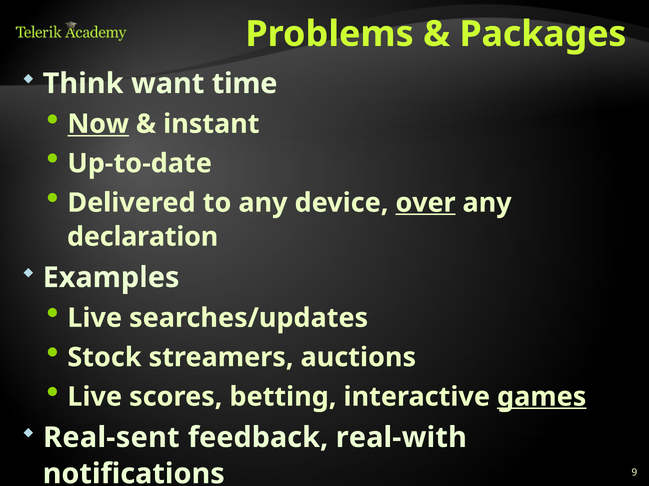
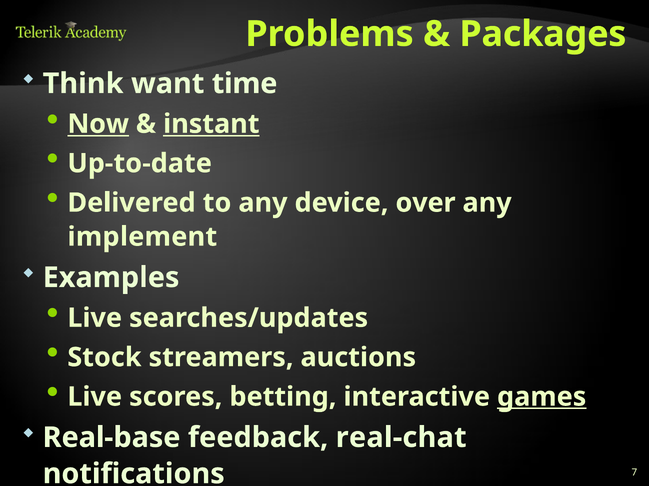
instant underline: none -> present (211, 124)
over underline: present -> none (426, 203)
declaration: declaration -> implement (142, 237)
Real-sent: Real-sent -> Real-base (112, 438)
real-with: real-with -> real-chat (401, 438)
9: 9 -> 7 (634, 473)
